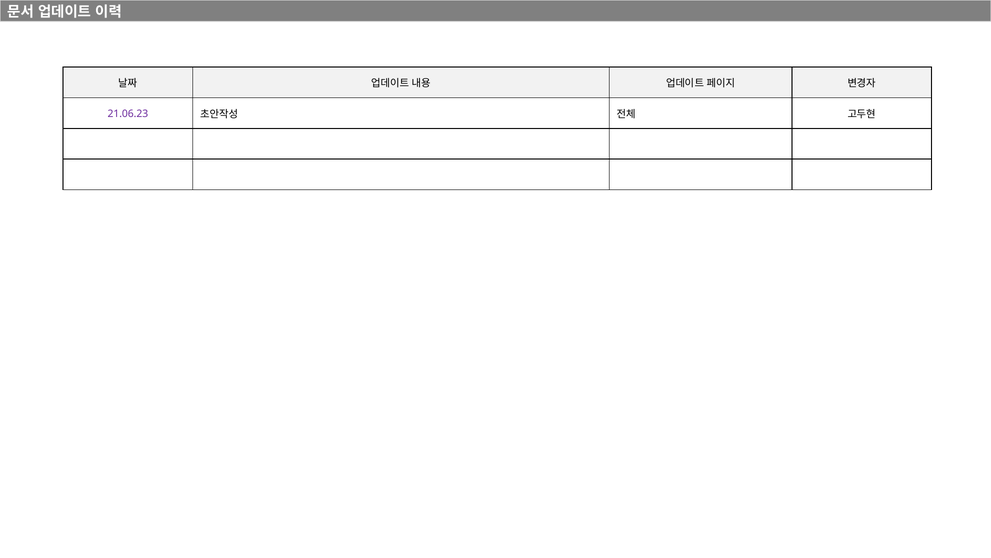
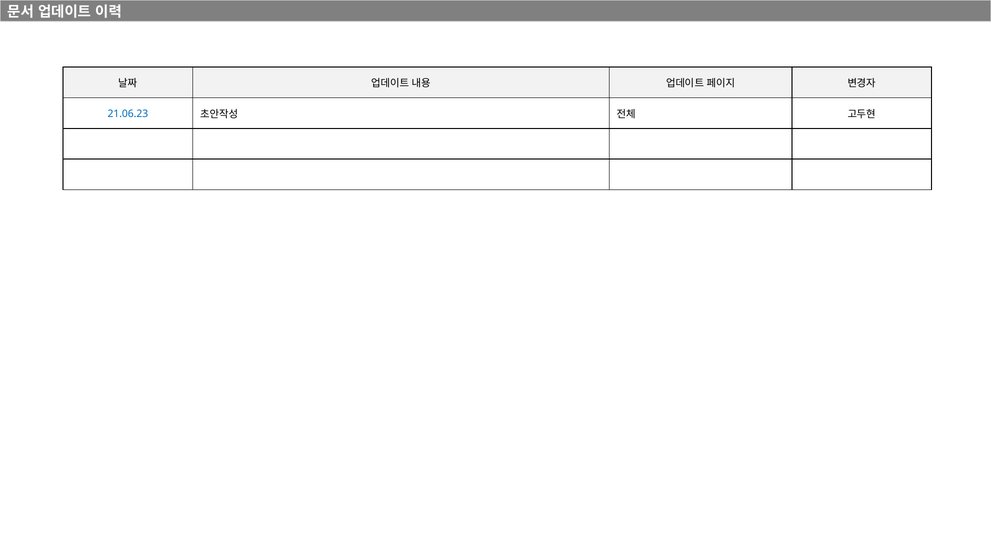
21.06.23 colour: purple -> blue (128, 114)
